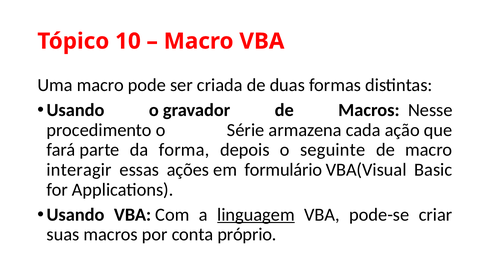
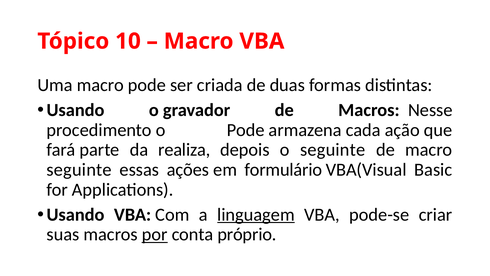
o Série: Série -> Pode (246, 130)
forma: forma -> realiza (184, 150)
interagir: interagir -> seguinte (79, 170)
por underline: none -> present (155, 234)
